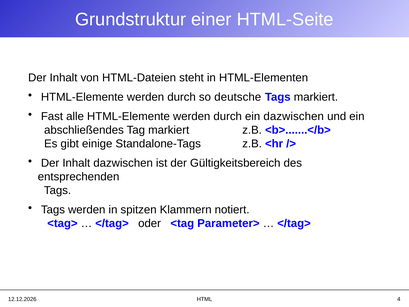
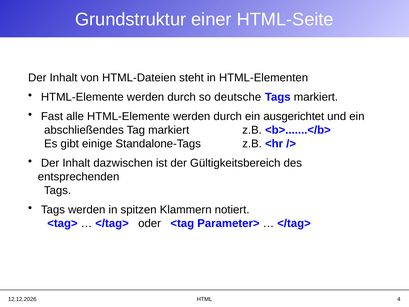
ein dazwischen: dazwischen -> ausgerichtet (294, 116)
